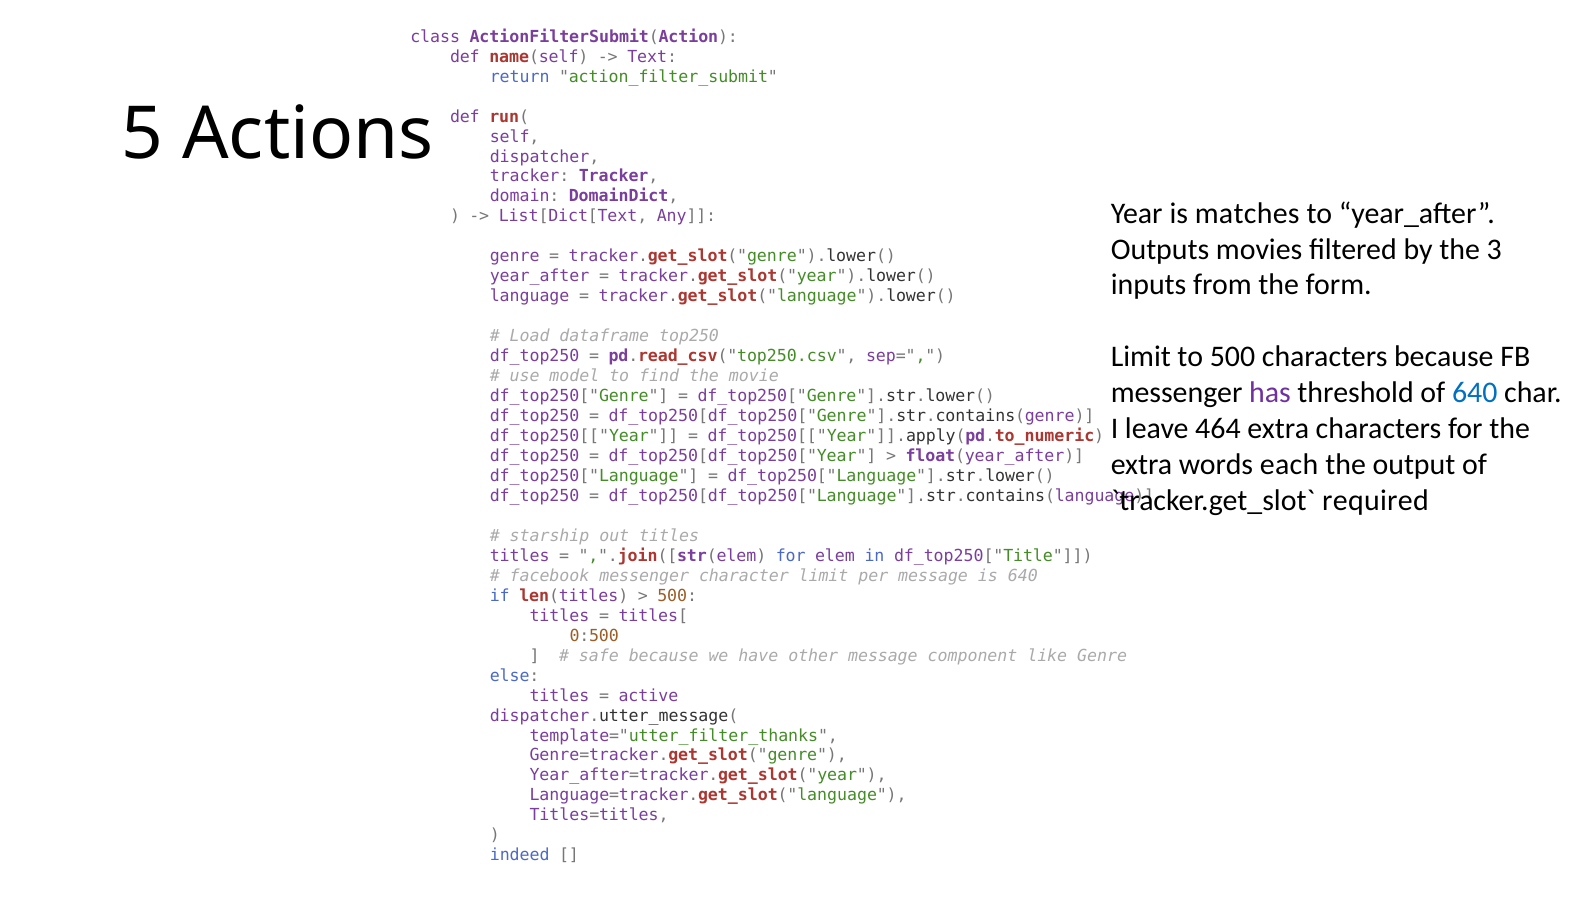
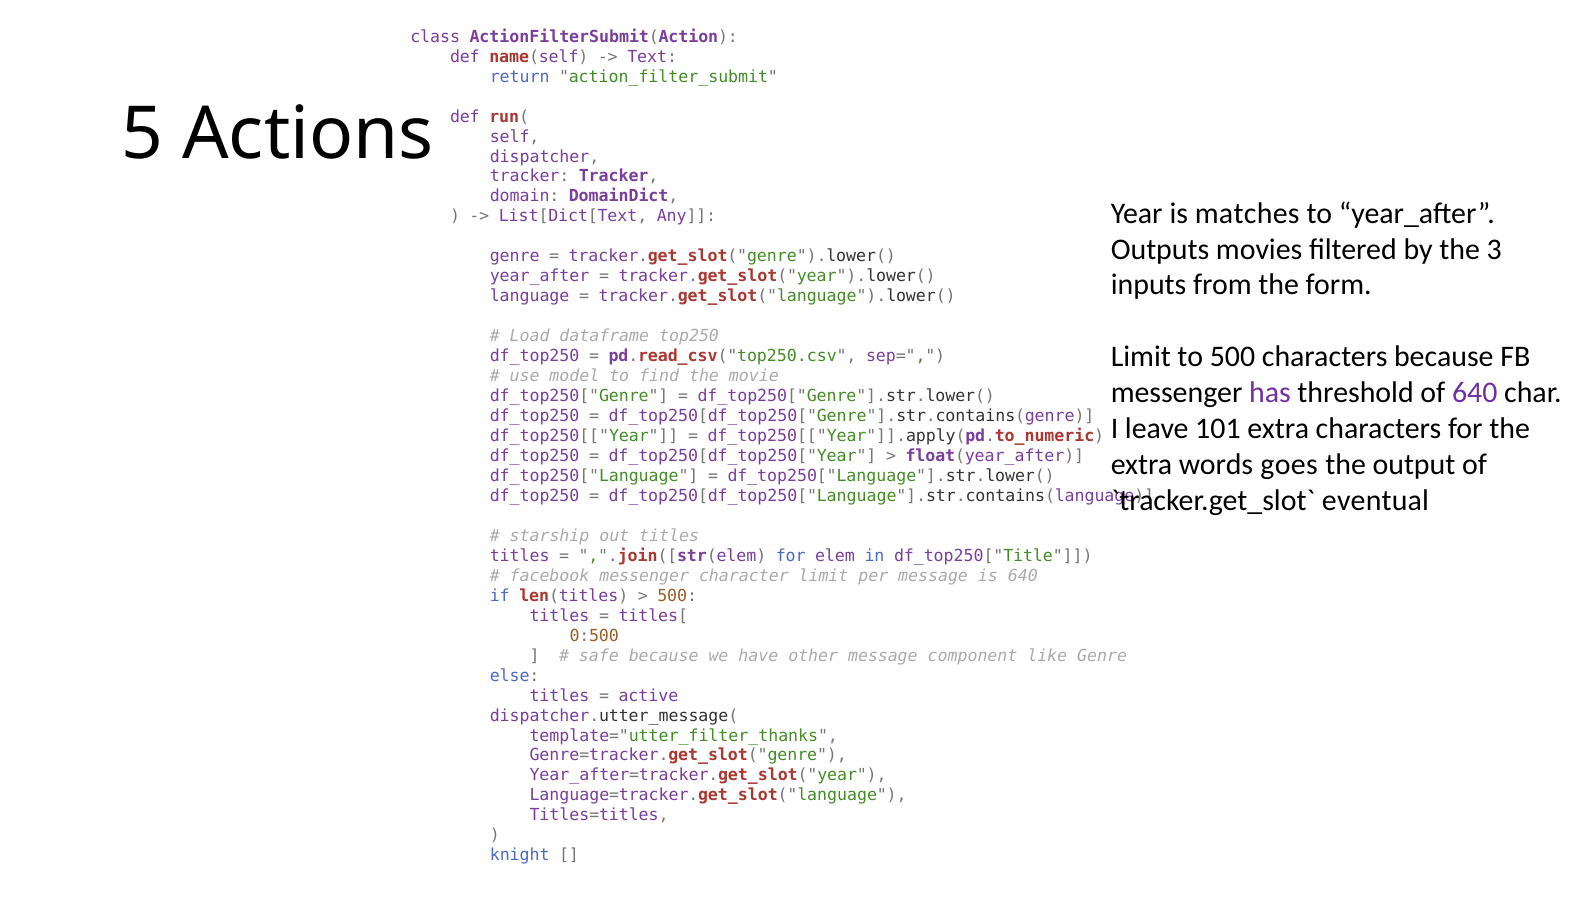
640 colour: blue -> purple (1475, 393)
464: 464 -> 101 (1218, 428)
each: each -> goes (1289, 464)
required: required -> eventual (1376, 500)
indeed: indeed -> knight (520, 855)
